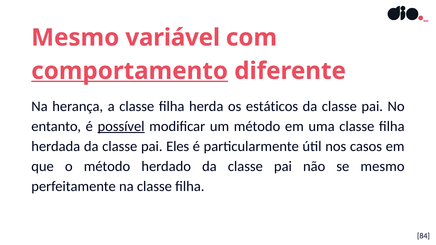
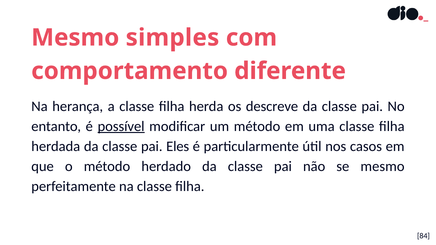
variável: variável -> simples (172, 38)
comportamento underline: present -> none (130, 71)
estáticos: estáticos -> descreve (272, 106)
